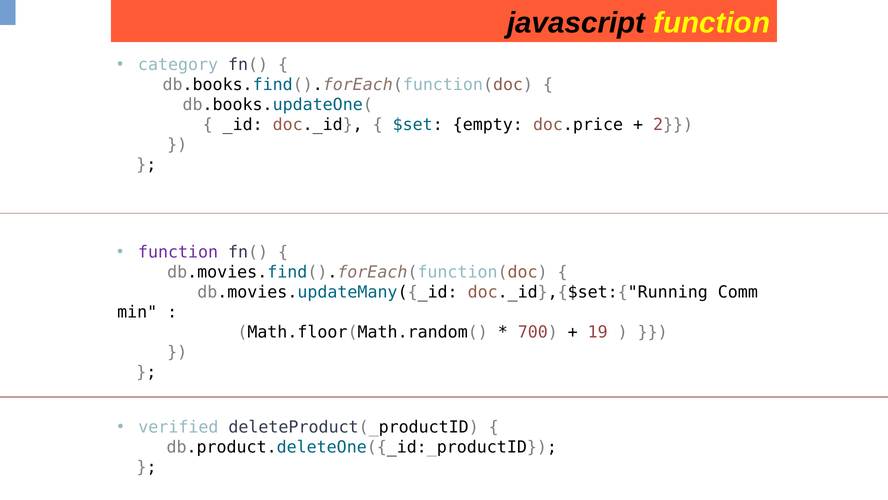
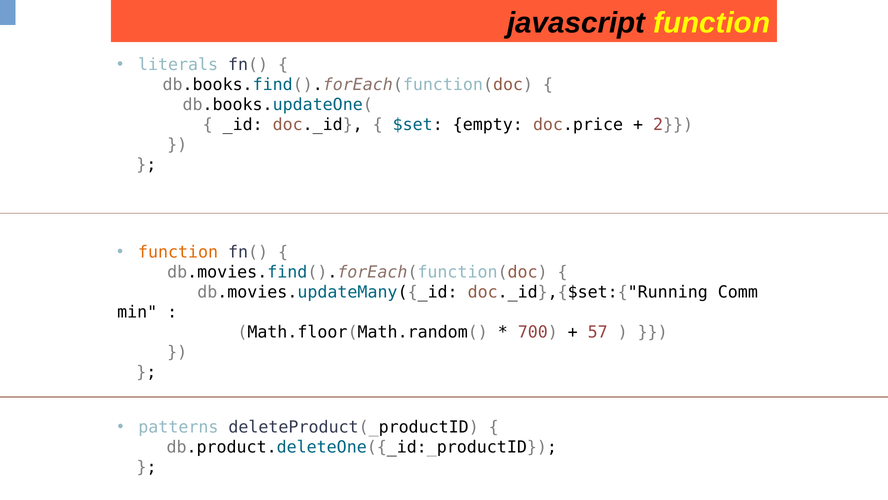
category: category -> literals (178, 65)
function colour: purple -> orange (178, 252)
19: 19 -> 57 (598, 332)
verified: verified -> patterns (178, 427)
